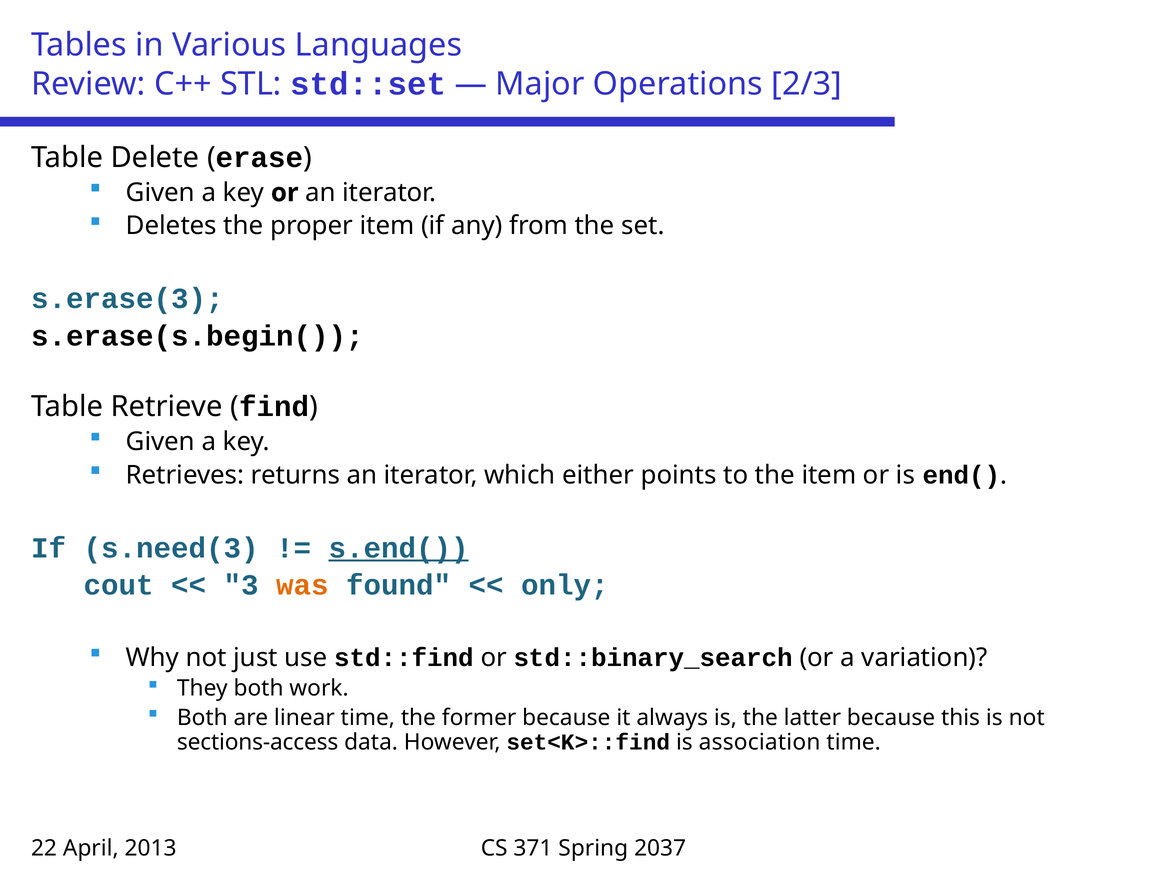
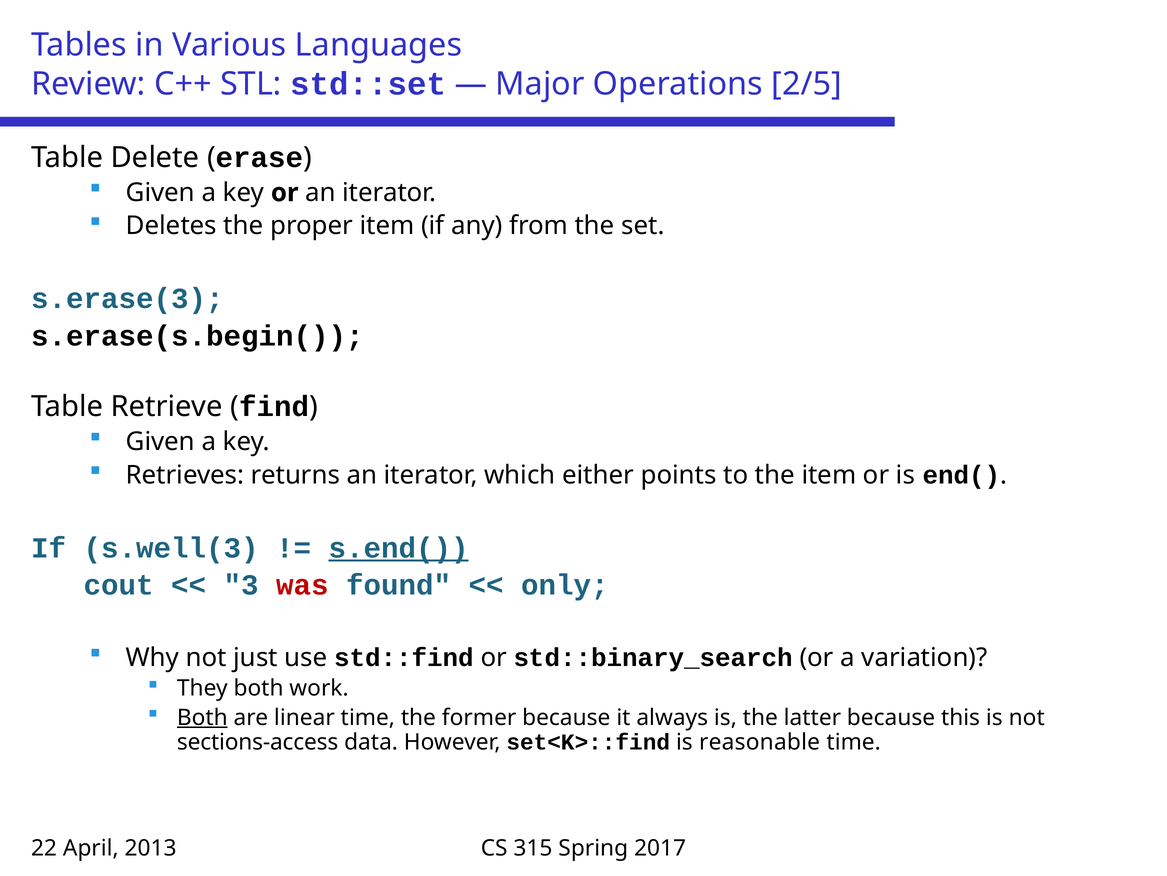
2/3: 2/3 -> 2/5 (807, 84)
s.need(3: s.need(3 -> s.well(3 (171, 547)
was colour: orange -> red (302, 585)
Both underline: none -> present (202, 717)
association: association -> reasonable (760, 742)
371: 371 -> 315 (533, 848)
2037: 2037 -> 2017 (660, 848)
